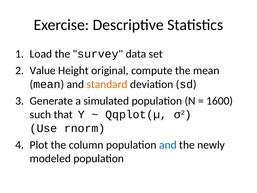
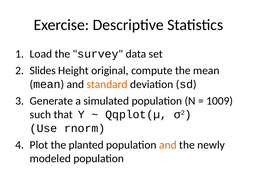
Value: Value -> Slides (43, 70)
1600: 1600 -> 1009 (220, 101)
column: column -> planted (86, 145)
and colour: blue -> orange (168, 145)
